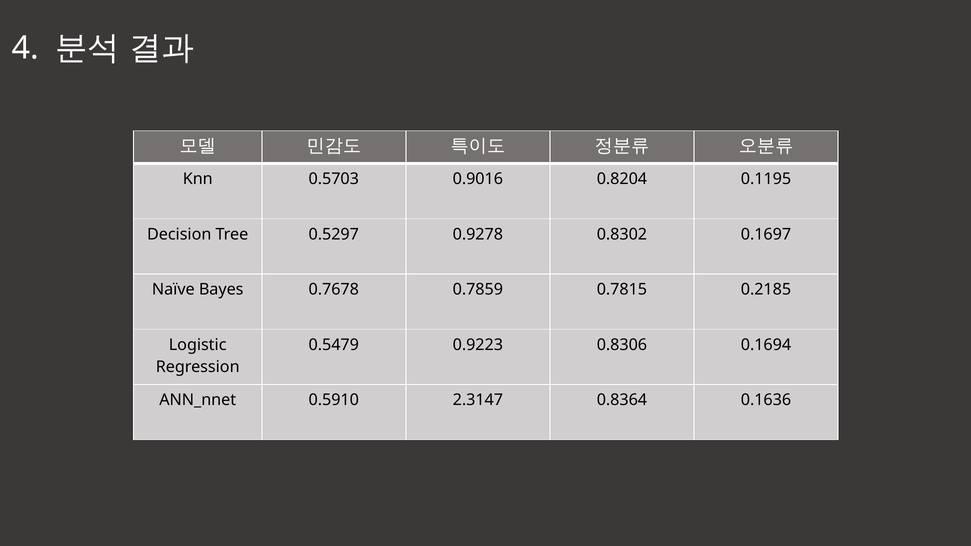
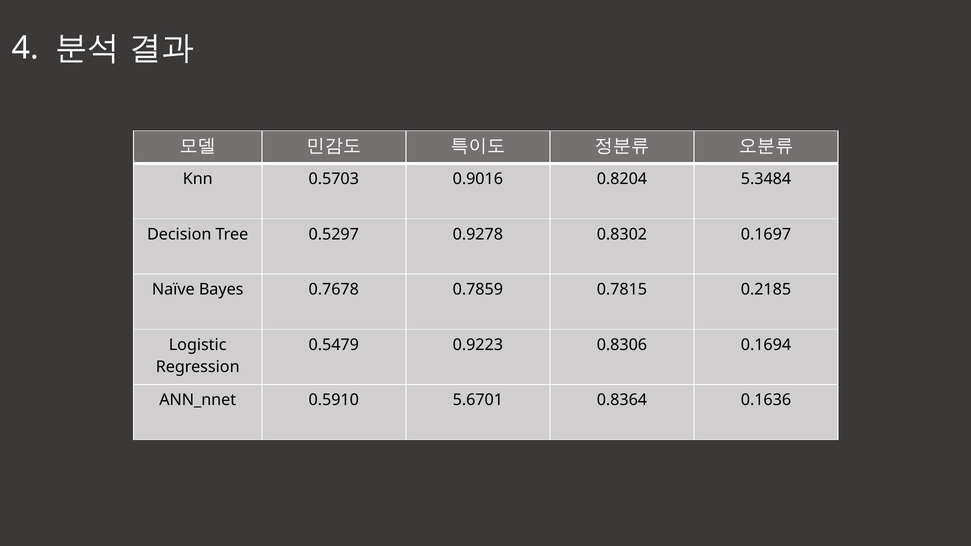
0.1195: 0.1195 -> 5.3484 (766, 179)
2.3147: 2.3147 -> 5.6701 (478, 400)
